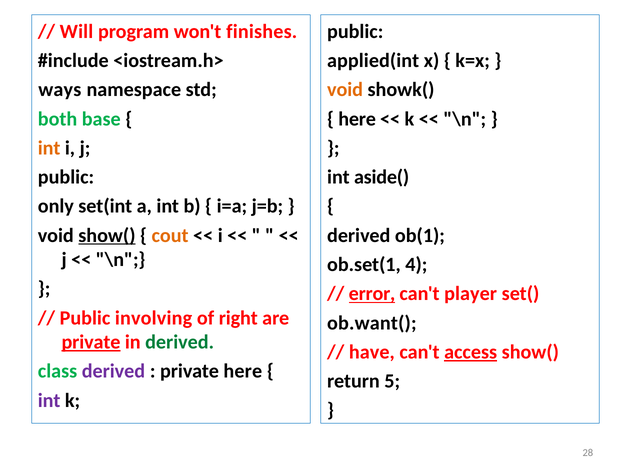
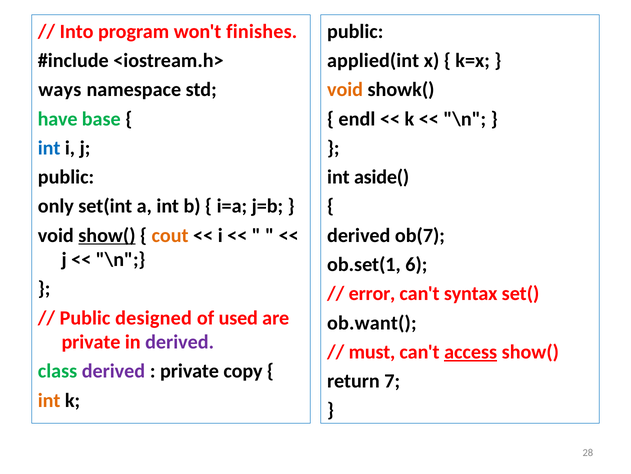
Will: Will -> Into (77, 31)
both: both -> have (58, 119)
here: here -> endl (357, 119)
int colour: orange -> blue (49, 148)
ob(1: ob(1 -> ob(7 (420, 235)
4: 4 -> 6 (416, 264)
error underline: present -> none (372, 293)
player: player -> syntax (471, 293)
involving: involving -> designed (154, 317)
right: right -> used (238, 317)
private underline: present -> none (91, 342)
derived colour: green -> purple (180, 342)
have: have -> must (372, 351)
private here: here -> copy (243, 371)
5: 5 -> 7 (392, 381)
int colour: purple -> orange (49, 400)
